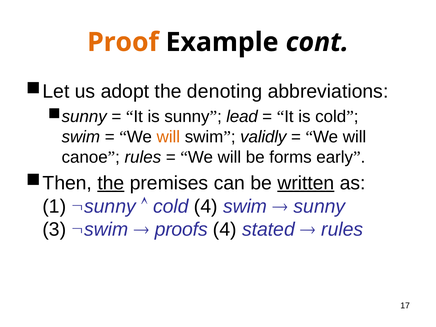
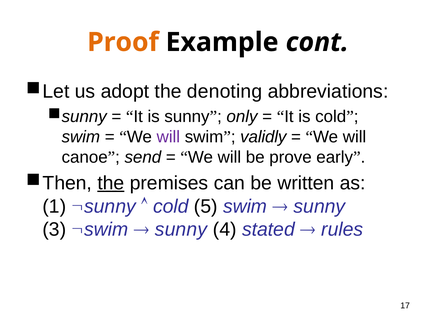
lead: lead -> only (242, 117)
will colour: orange -> purple (168, 137)
canoe rules: rules -> send (143, 157)
forms: forms -> prove (291, 157)
written underline: present -> none (306, 183)
cold 4: 4 -> 5 (206, 206)
proofs: proofs -> sunny (181, 230)
